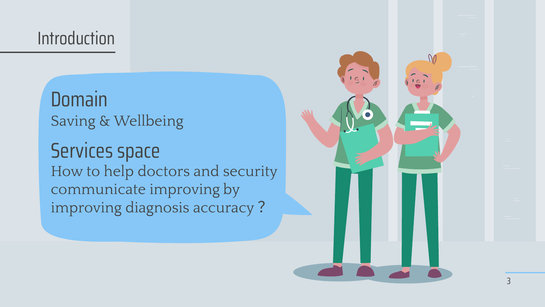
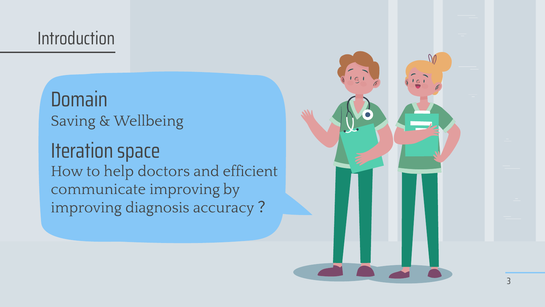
Services: Services -> Iteration (82, 151)
security: security -> efficient (250, 171)
